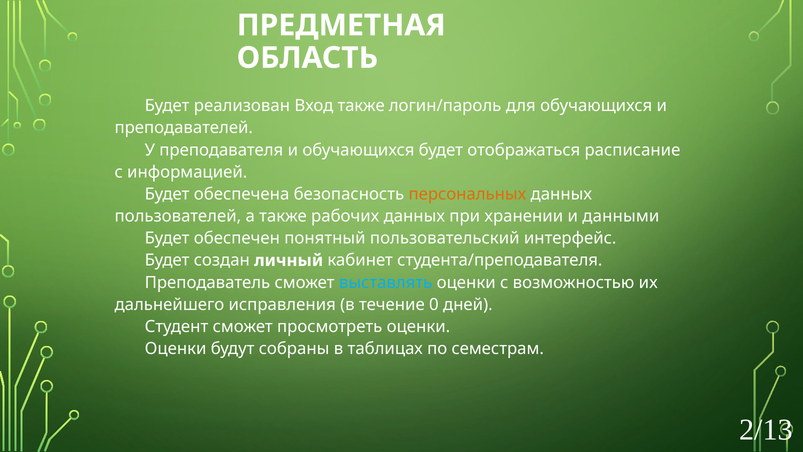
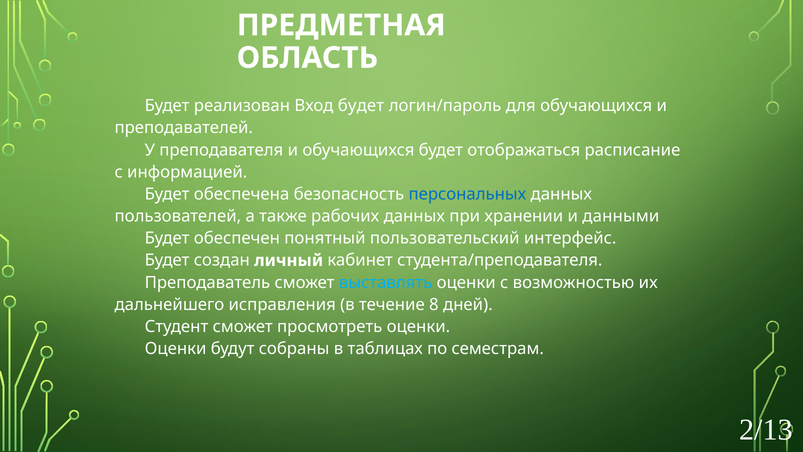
Вход также: также -> будет (361, 106)
персональных colour: orange -> blue (467, 194)
0: 0 -> 8 (434, 304)
